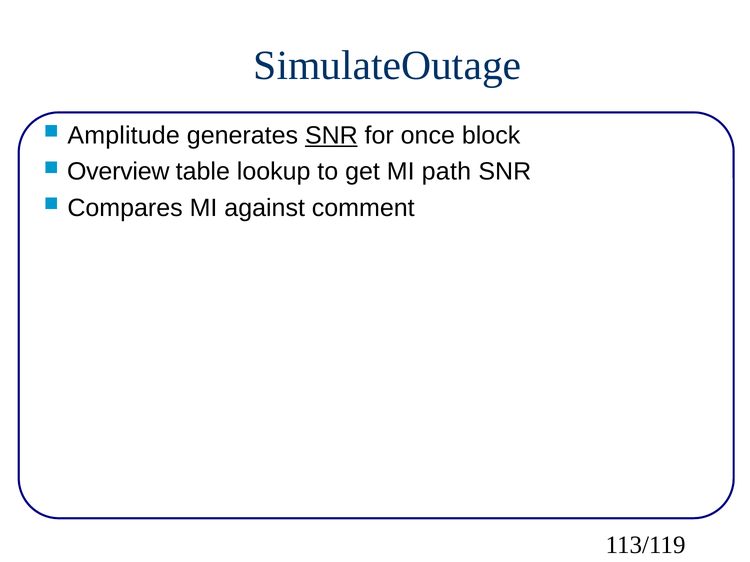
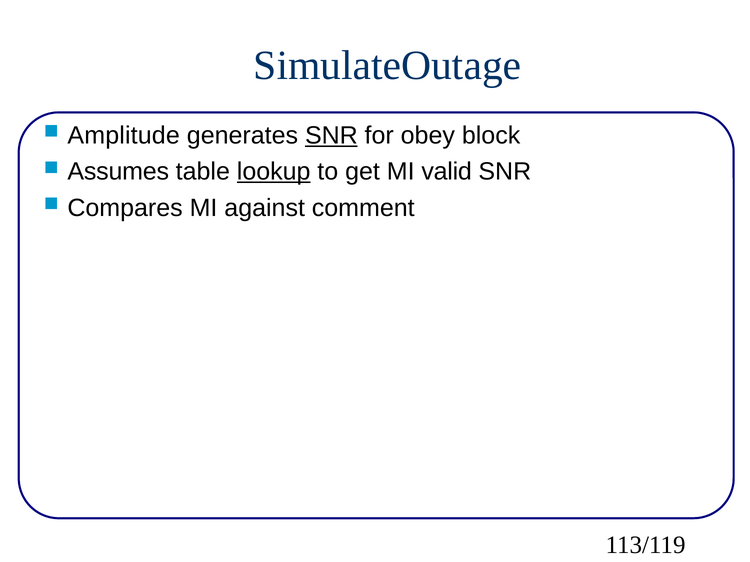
once: once -> obey (428, 136)
Overview: Overview -> Assumes (118, 172)
lookup underline: none -> present (274, 172)
path: path -> valid (447, 172)
